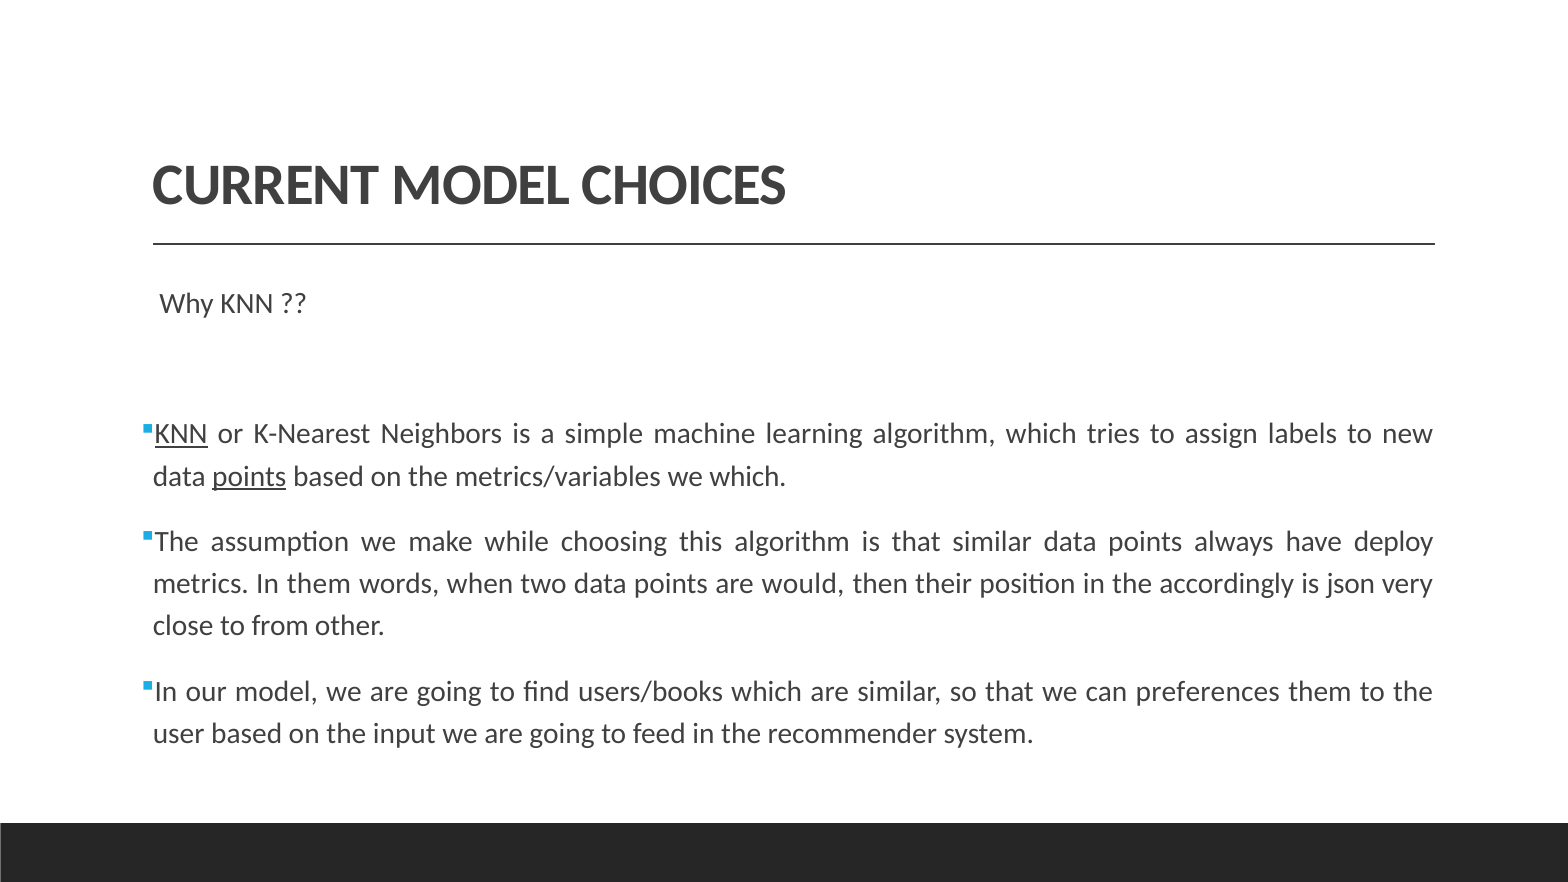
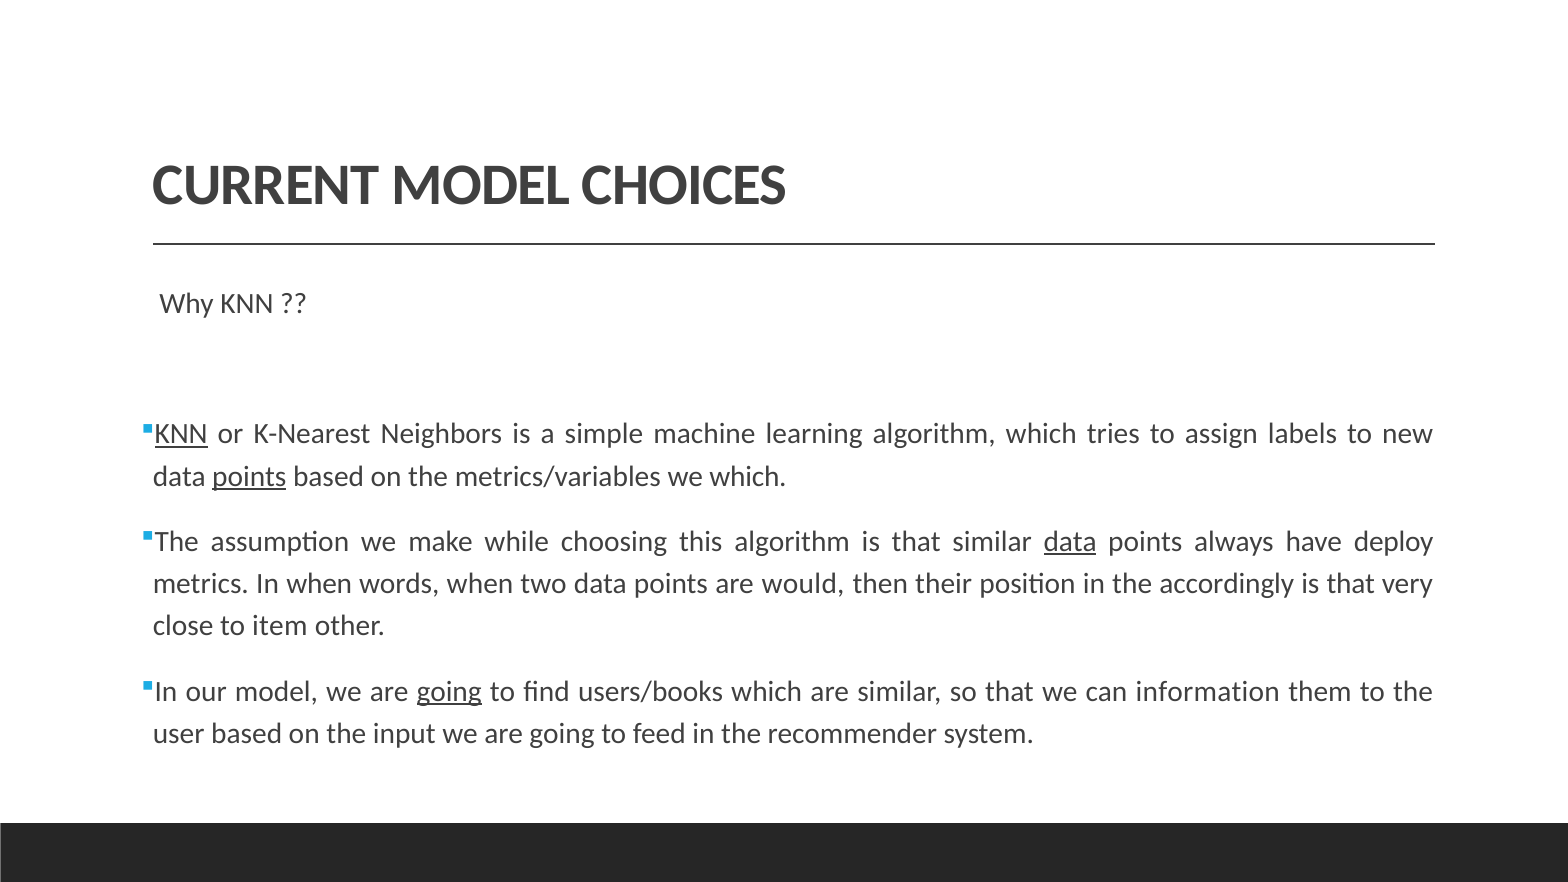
data underline: none -> present (1070, 542)
In them: them -> when (319, 584)
json: json -> that (1351, 584)
from: from -> item (280, 626)
going underline: none -> present (449, 691)
preferences: preferences -> information (1208, 691)
